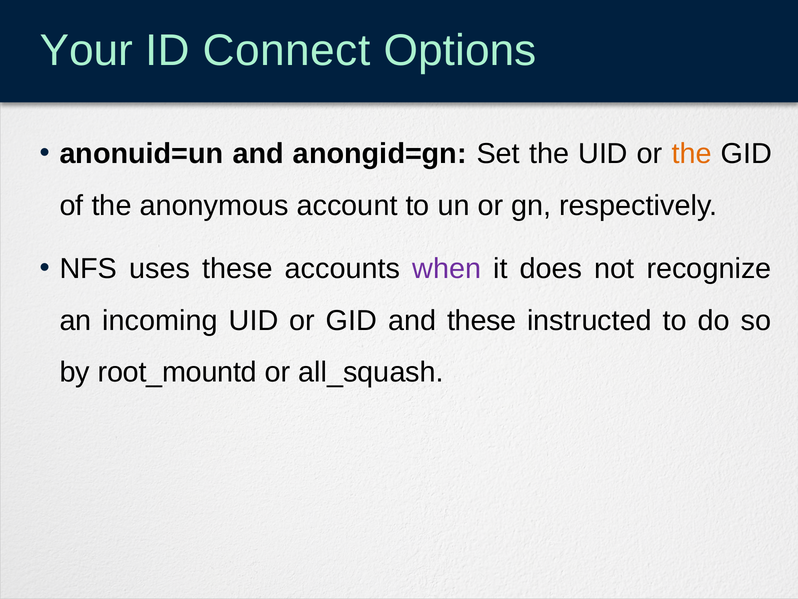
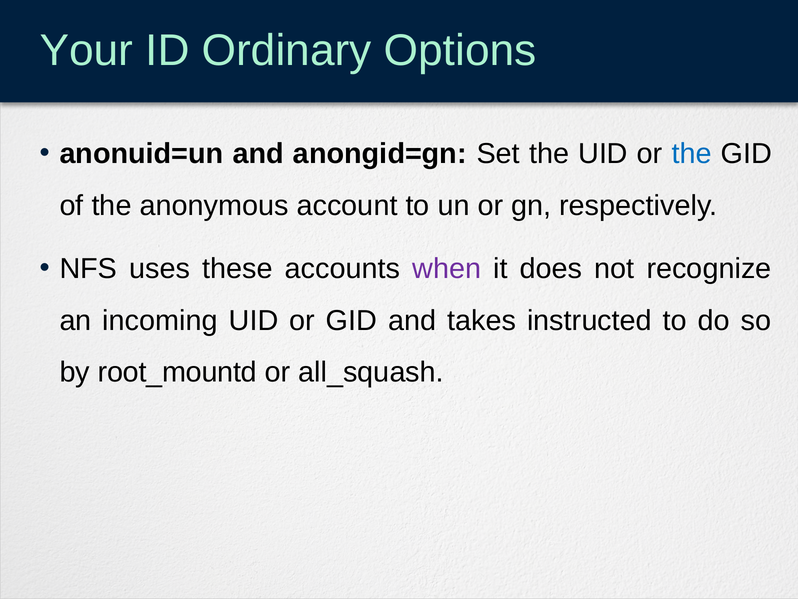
Connect: Connect -> Ordinary (287, 51)
the colour: orange -> blue (692, 154)
and these: these -> takes (482, 320)
